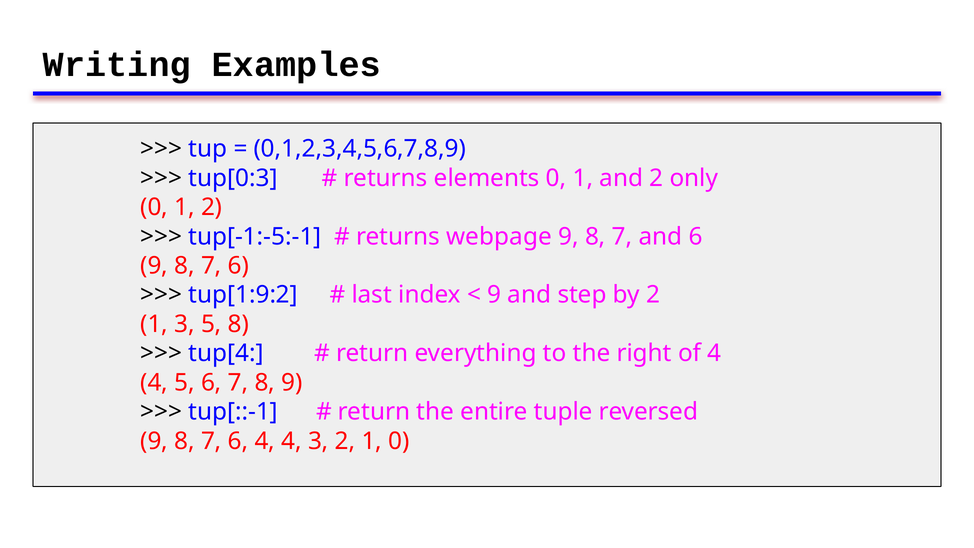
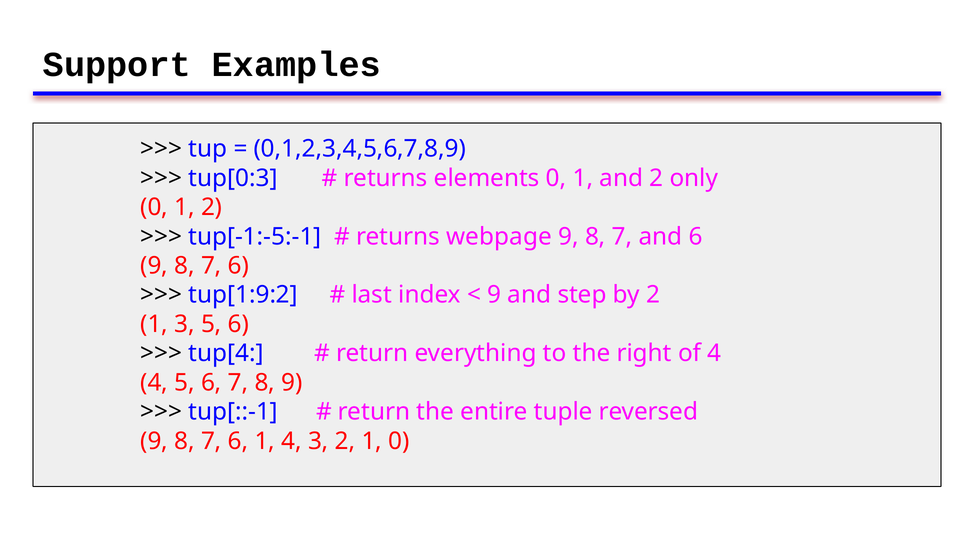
Writing: Writing -> Support (117, 64)
3 5 8: 8 -> 6 (238, 324)
6 4: 4 -> 1 (265, 441)
